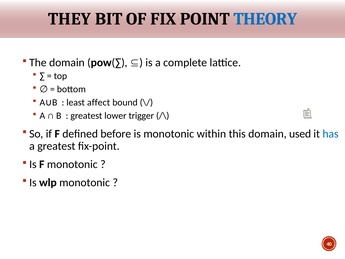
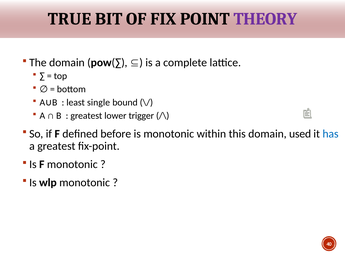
THEY: THEY -> TRUE (70, 19)
THEORY colour: blue -> purple (265, 19)
affect: affect -> single (99, 102)
